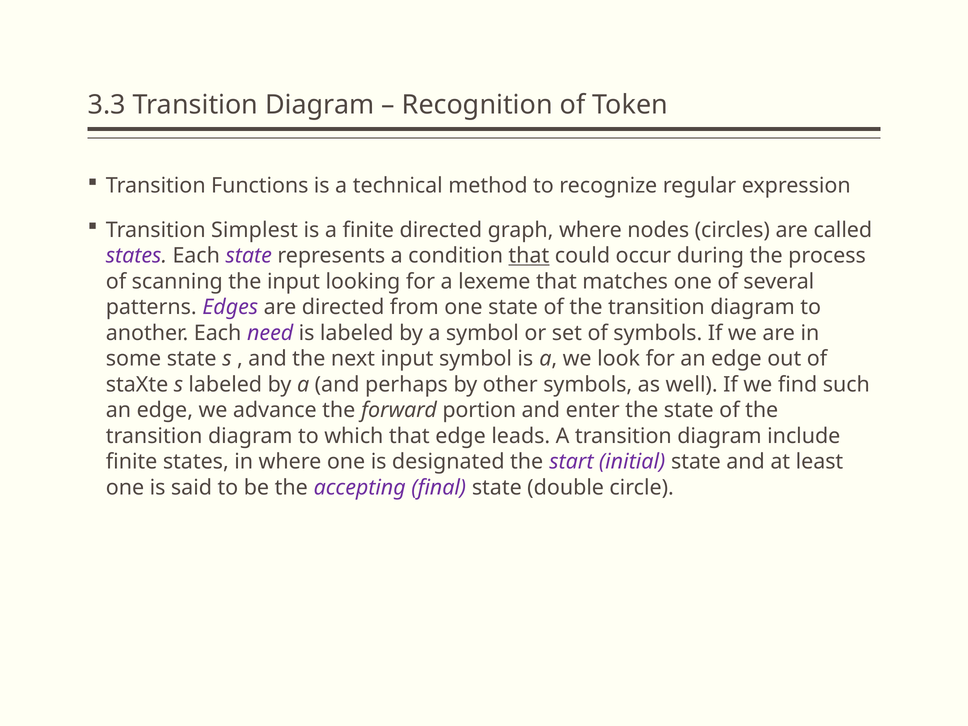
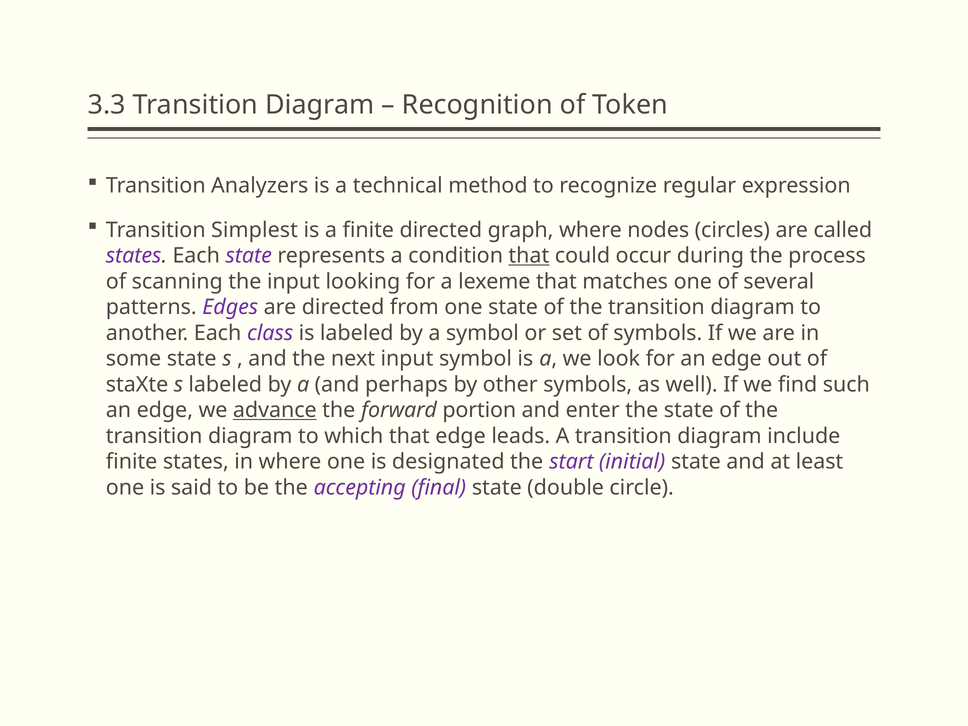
Functions: Functions -> Analyzers (260, 186)
need: need -> class (270, 333)
advance underline: none -> present (275, 410)
